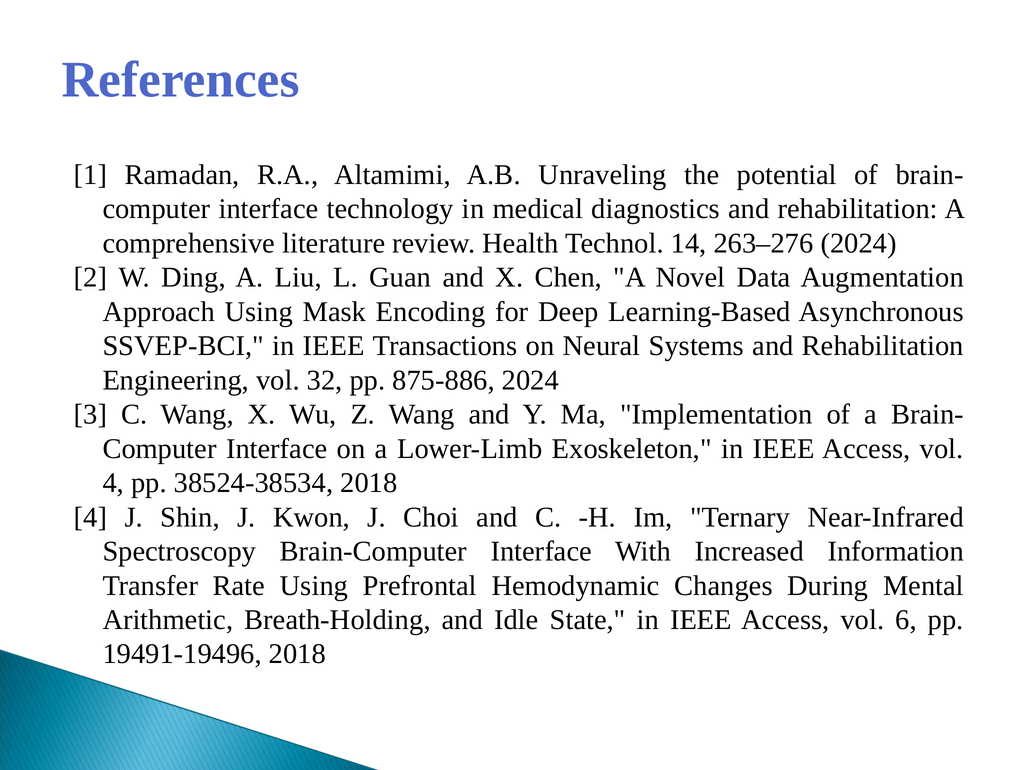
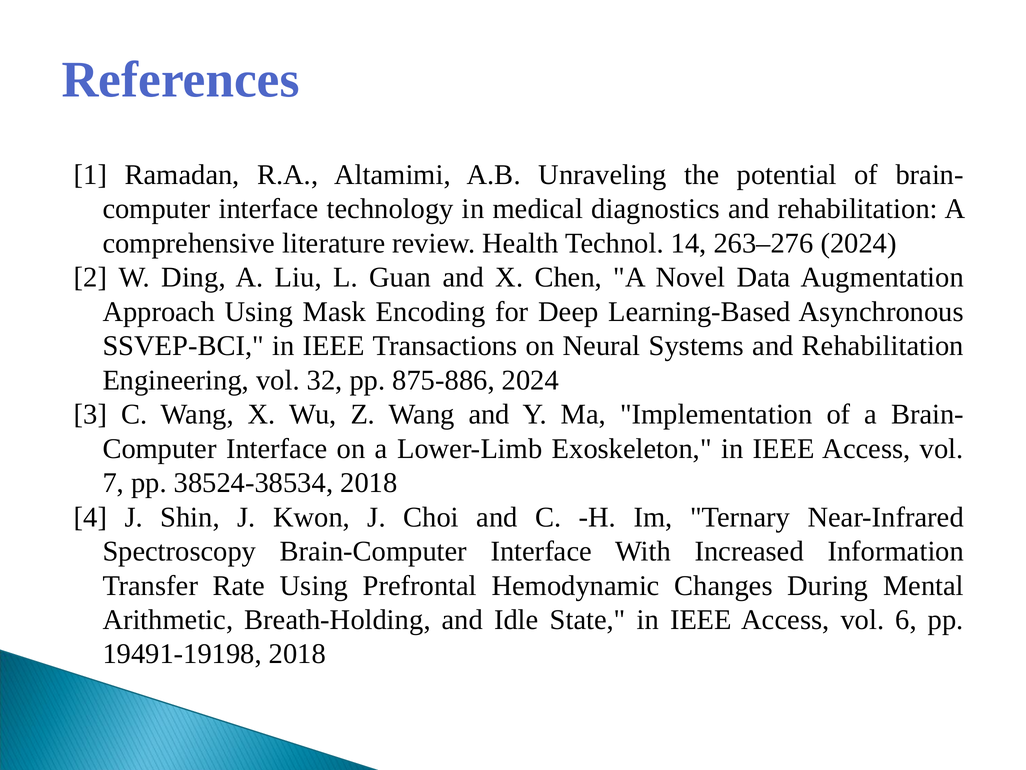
4: 4 -> 7 (113, 483)
19491-19496: 19491-19496 -> 19491-19198 (182, 654)
